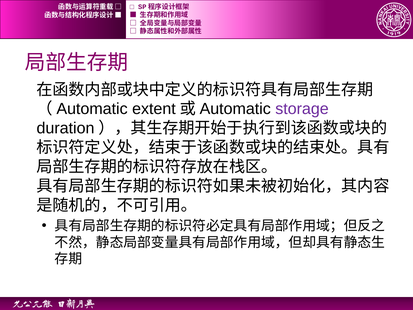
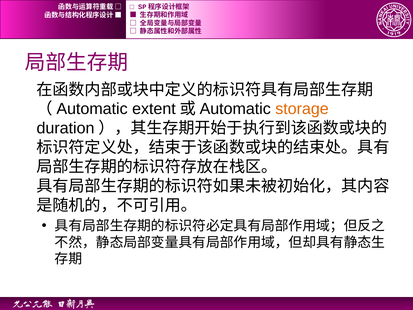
storage colour: purple -> orange (302, 109)
